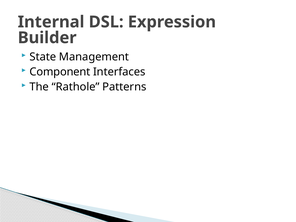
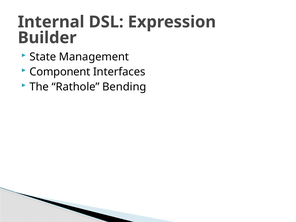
Patterns: Patterns -> Bending (124, 87)
